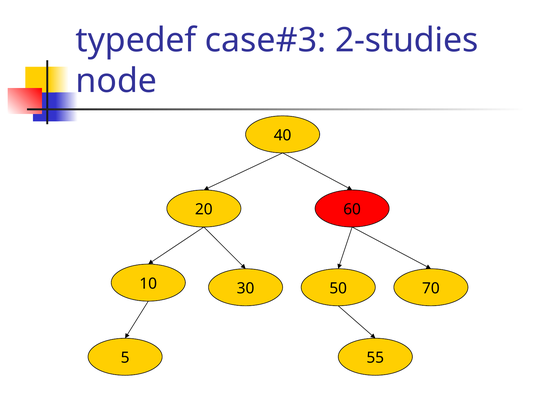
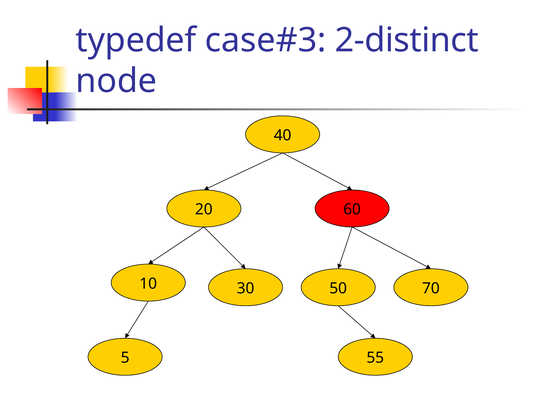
2-studies: 2-studies -> 2-distinct (407, 40)
